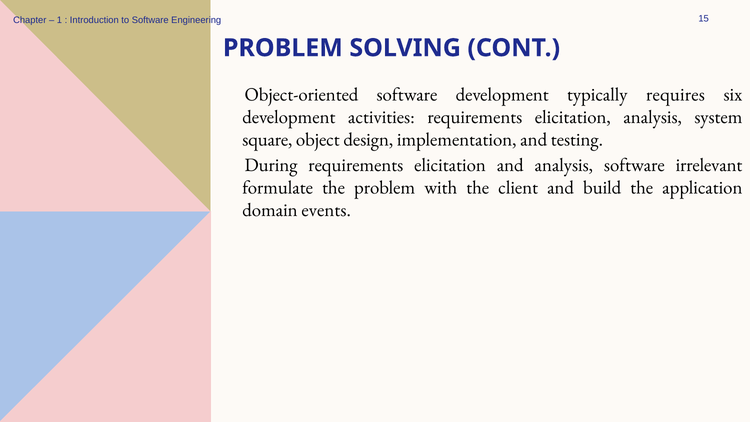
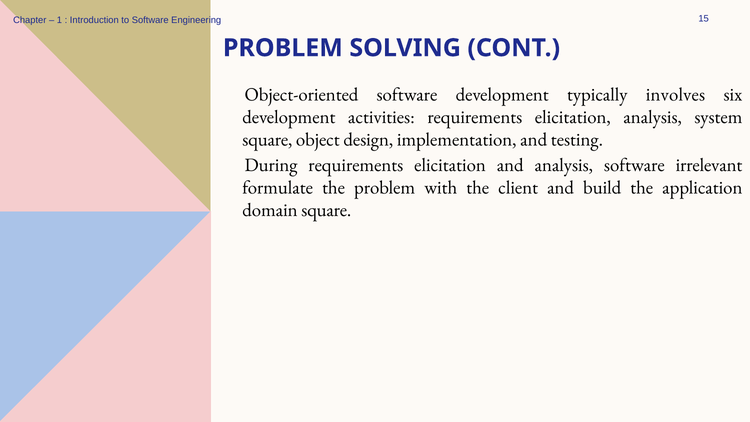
requires: requires -> involves (675, 95)
domain events: events -> square (326, 210)
